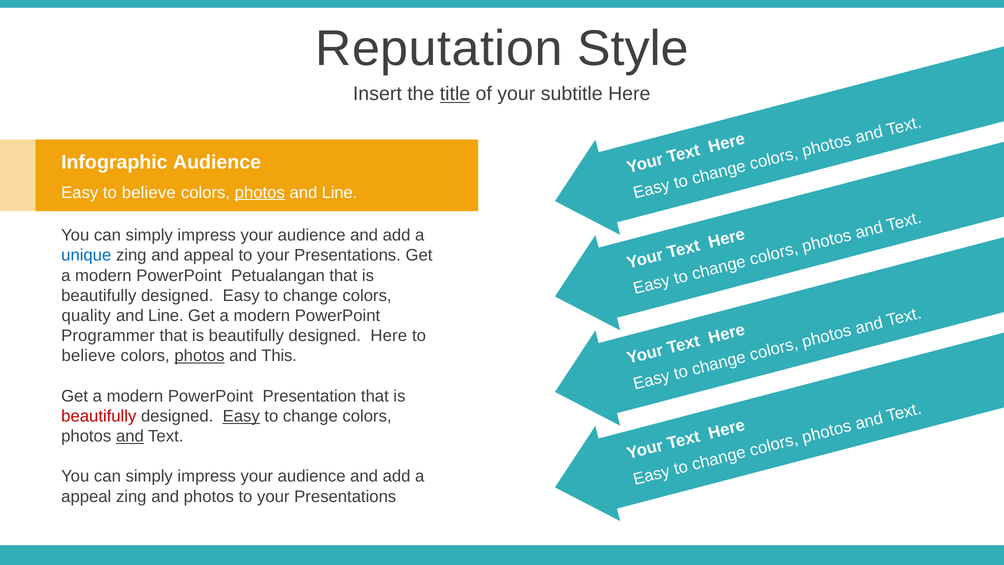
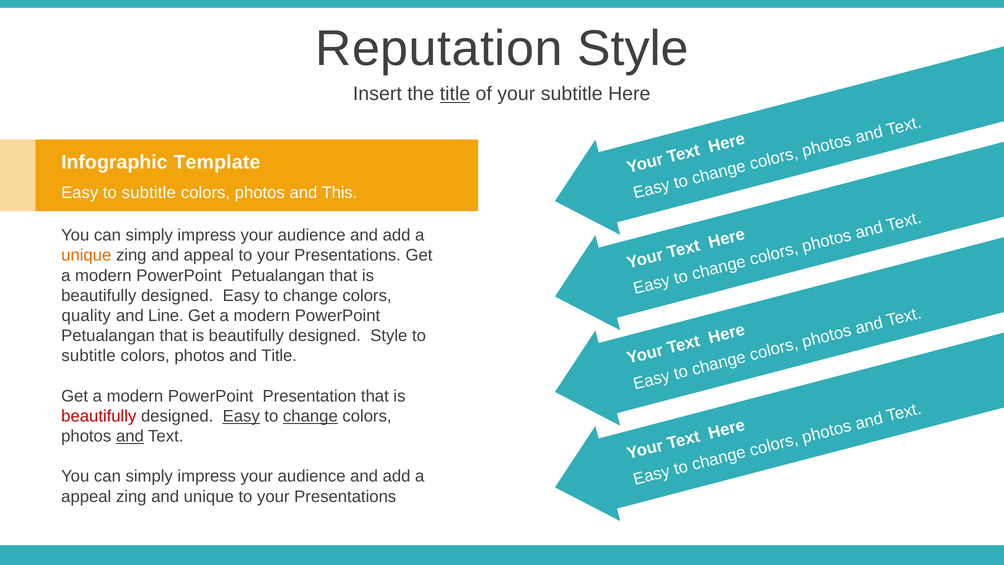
Infographic Audience: Audience -> Template (217, 162)
Easy to believe: believe -> subtitle (149, 192)
photos underline: present -> none (260, 192)
Line: Line -> This (339, 192)
unique colour: blue -> orange (86, 255)
Programmer: Programmer -> Petualangan (108, 336)
designed Here: Here -> Style (389, 336)
believe: believe -> subtitle (89, 356)
photos underline: present -> none (199, 356)
and This: This -> Title (279, 356)
change underline: none -> present (310, 416)
and photos: photos -> unique (209, 496)
